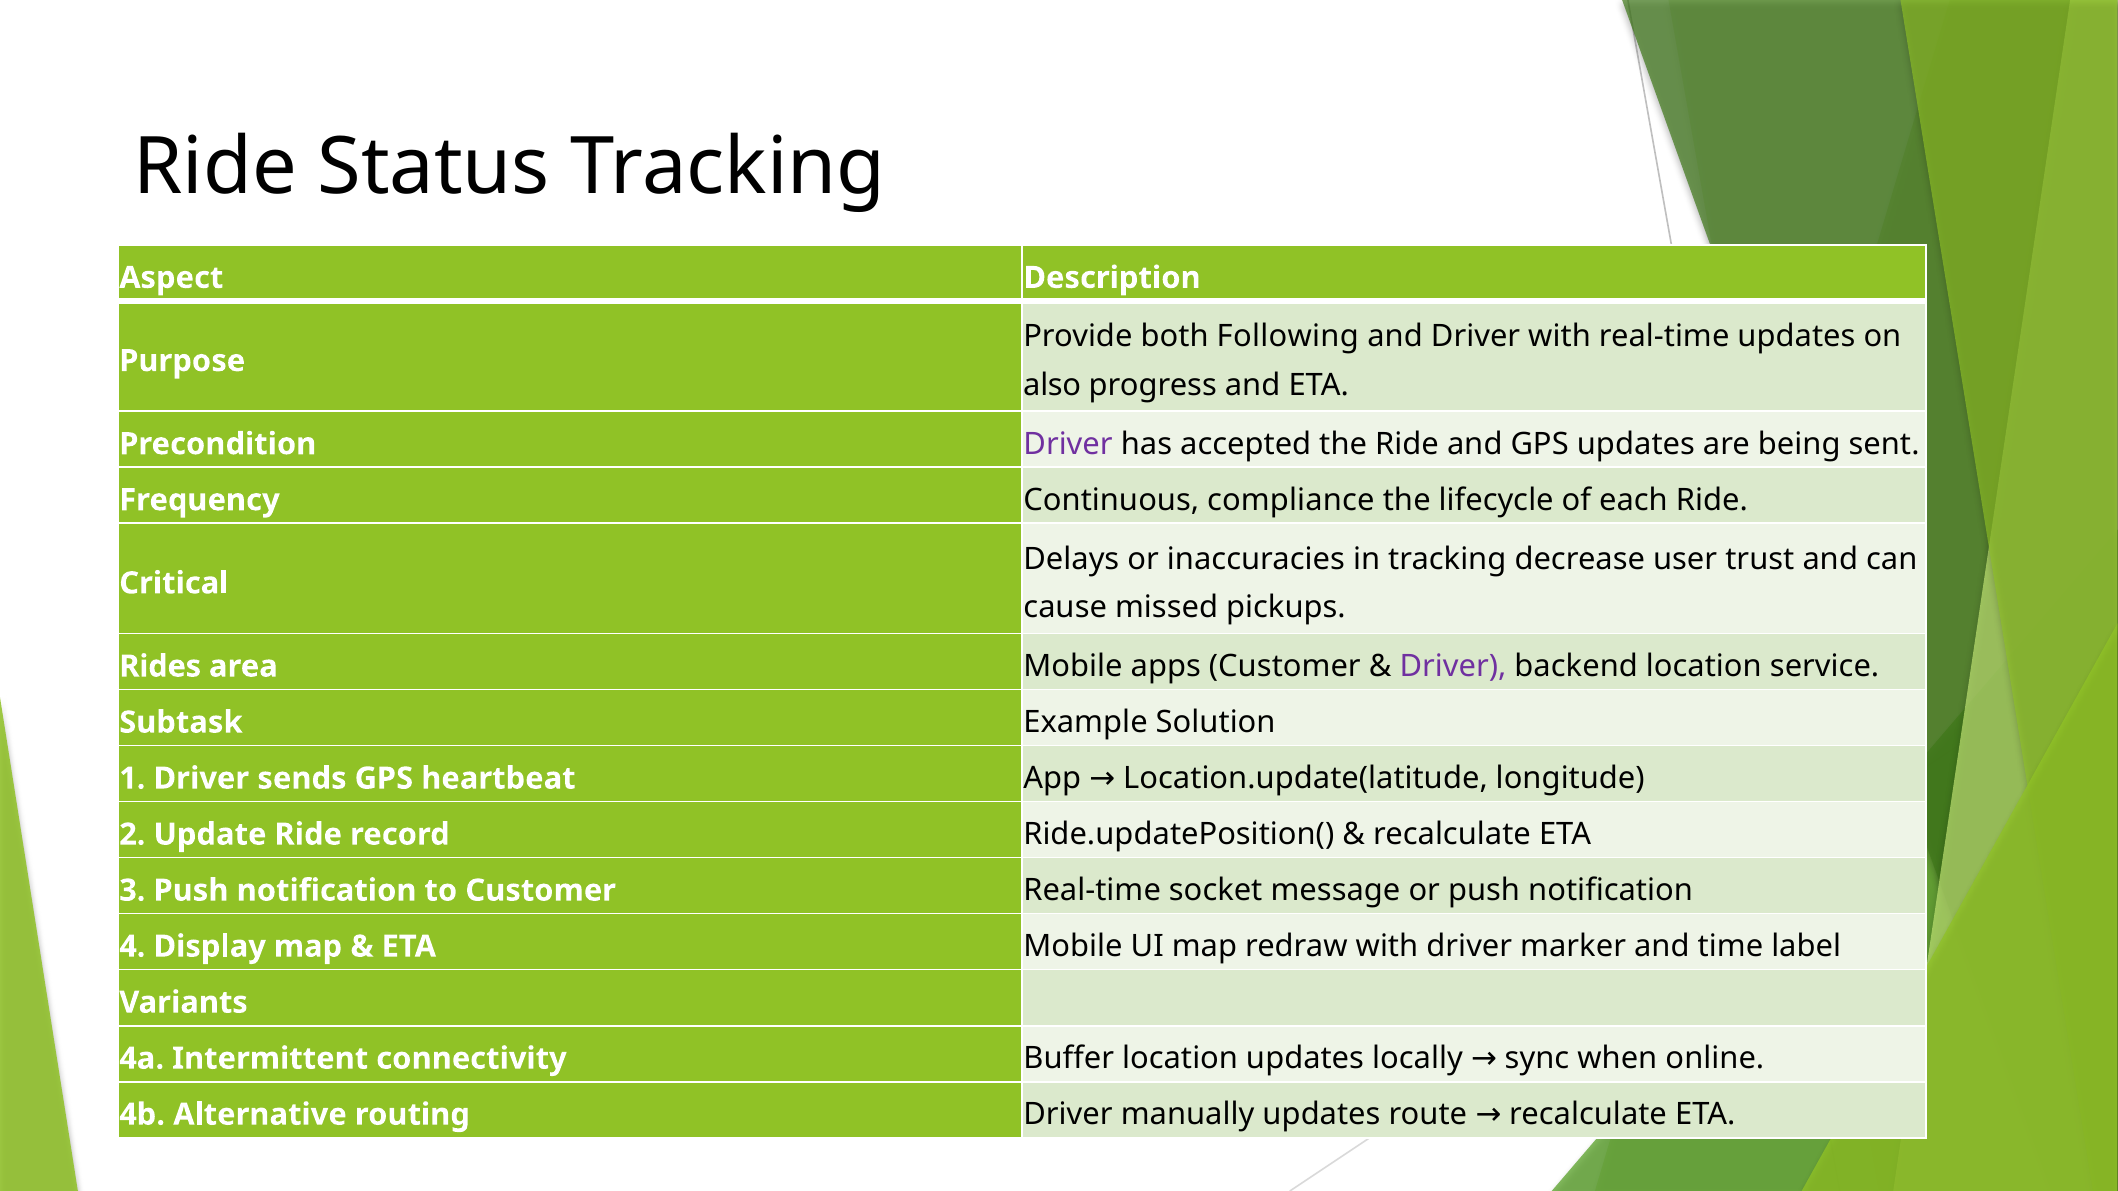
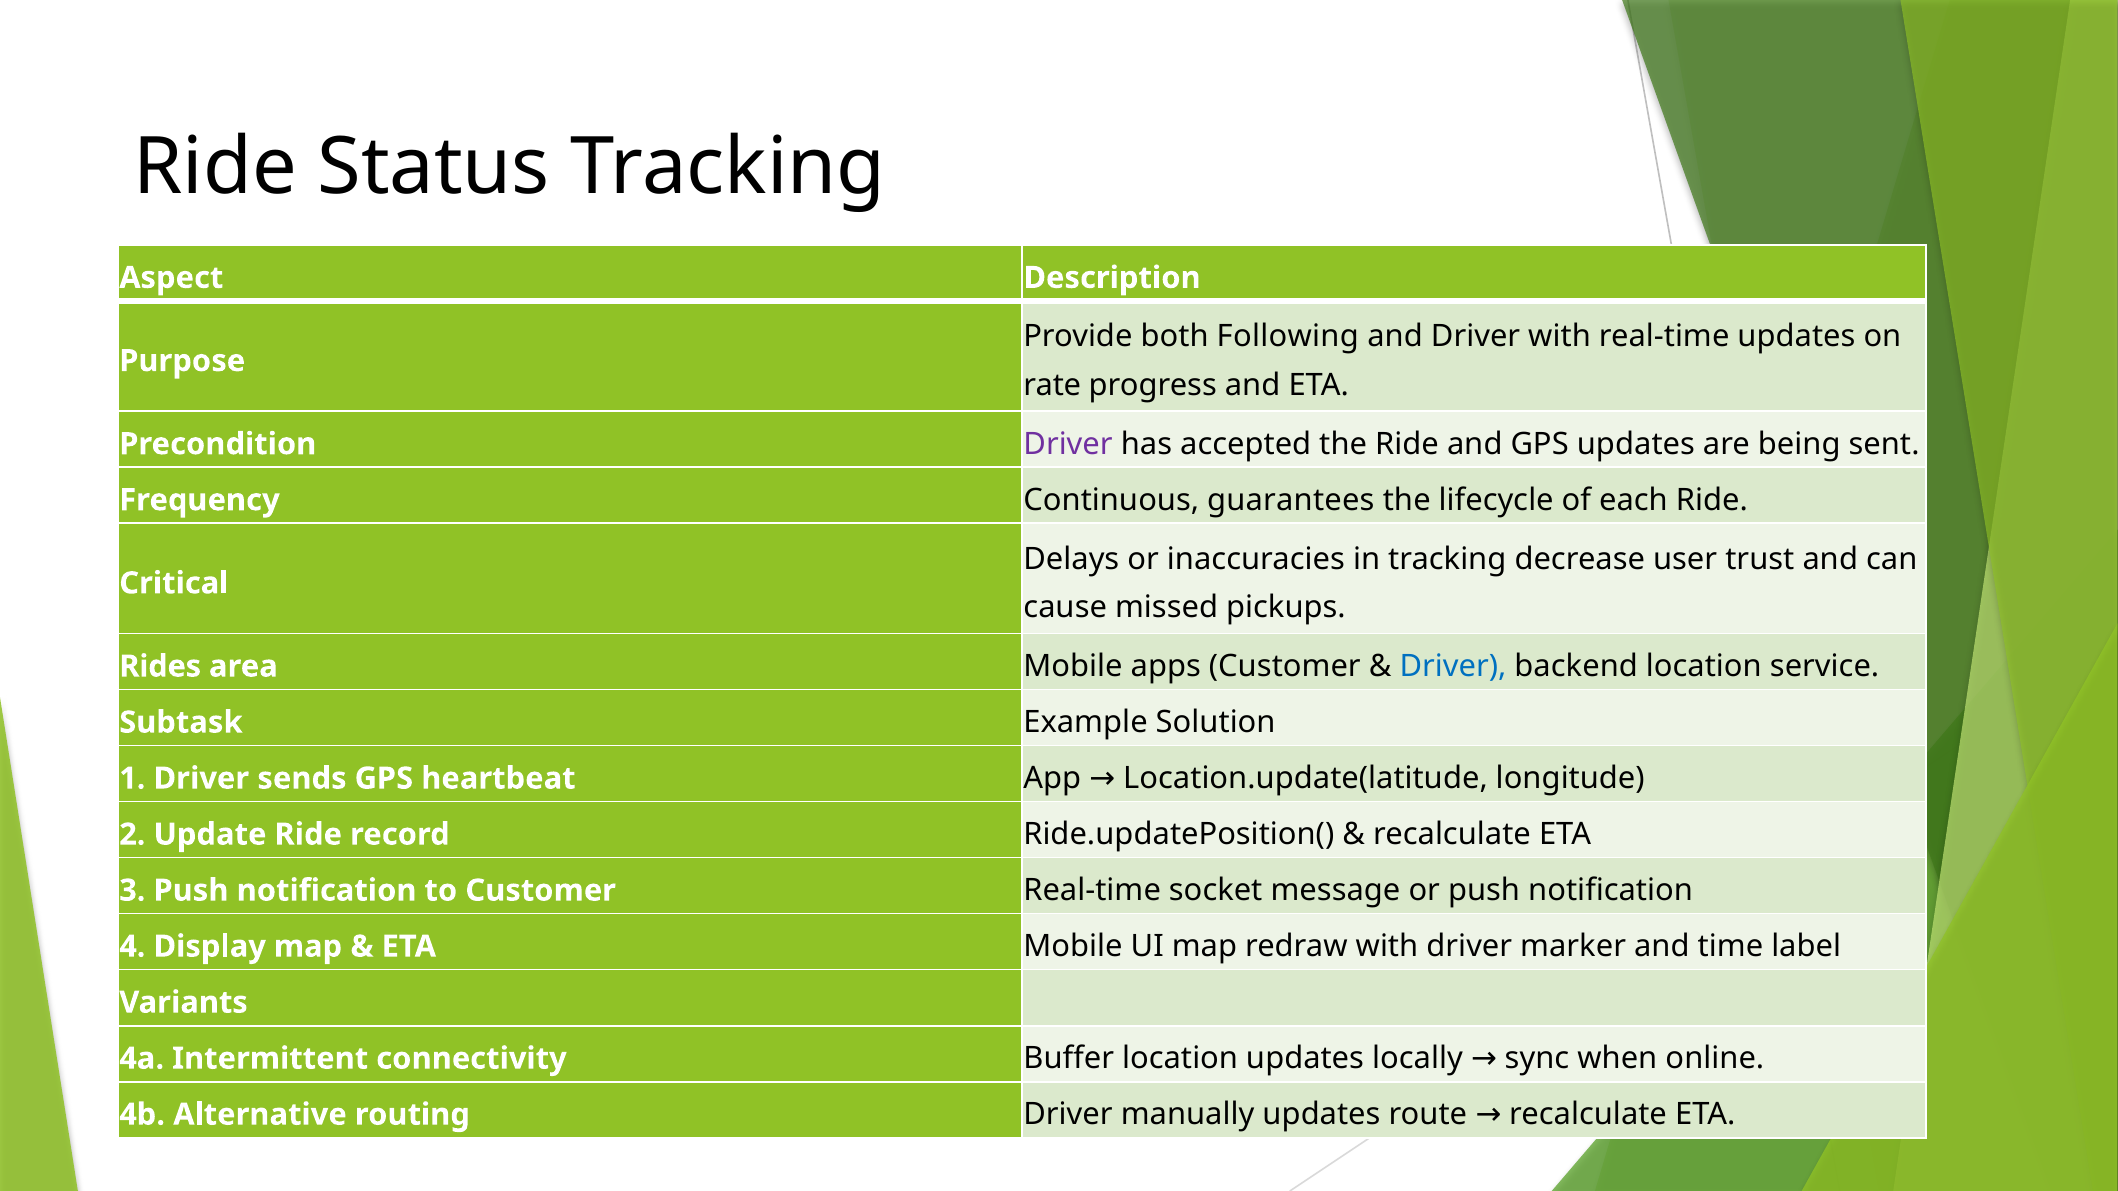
also: also -> rate (1052, 385)
compliance: compliance -> guarantees (1291, 500)
Driver colour: purple -> blue (1453, 667)
